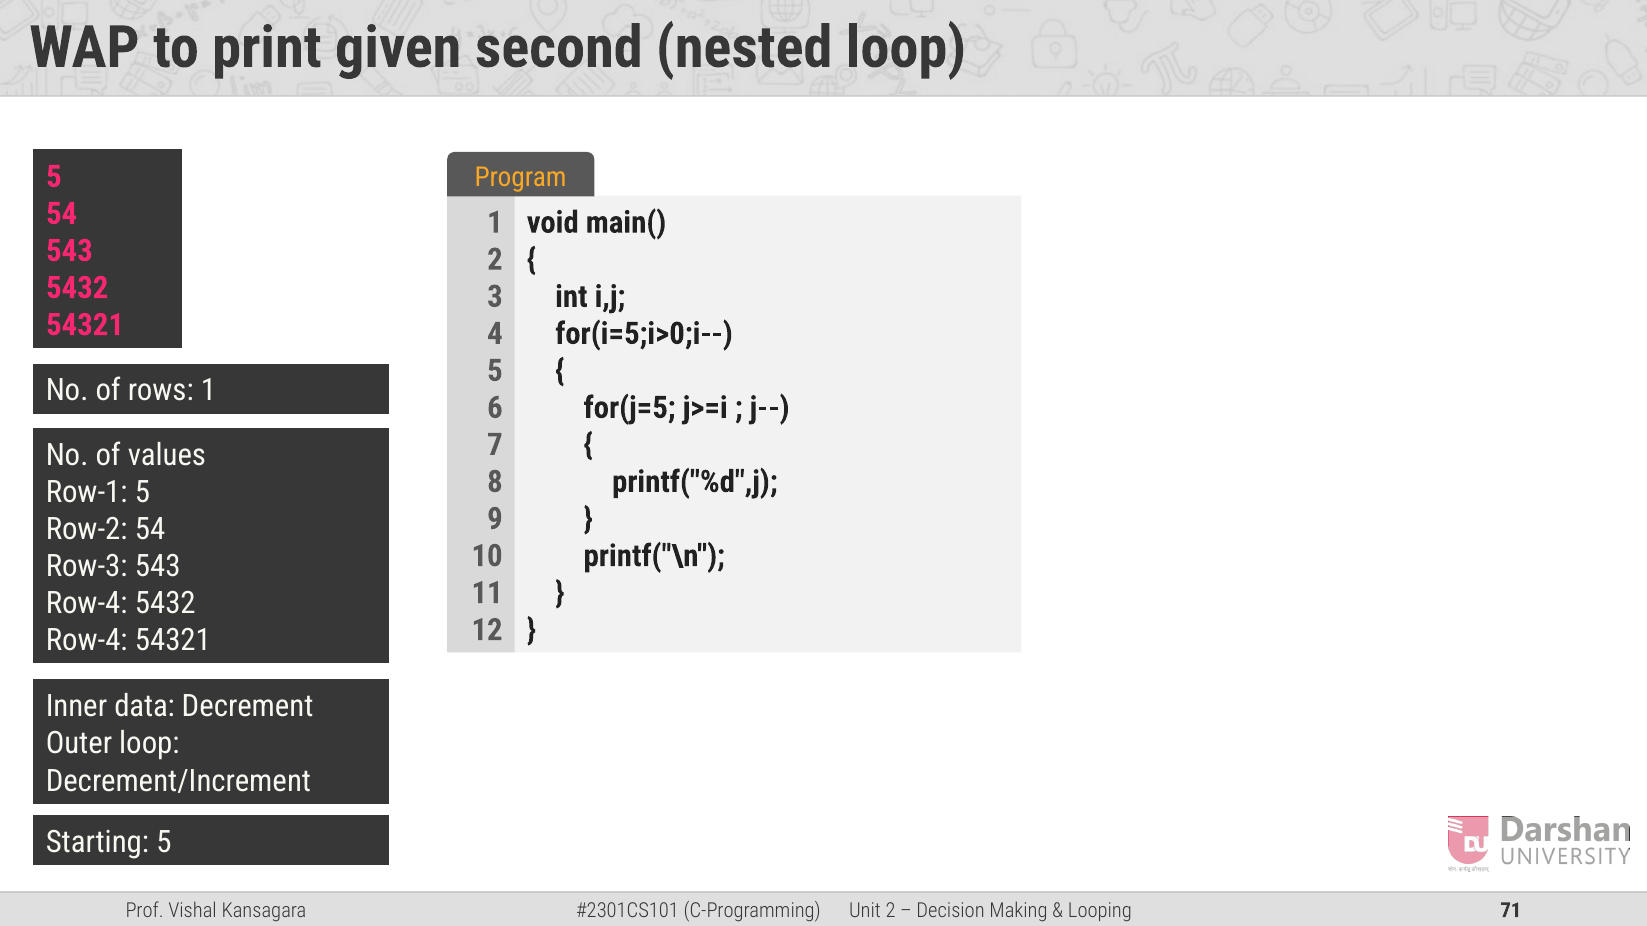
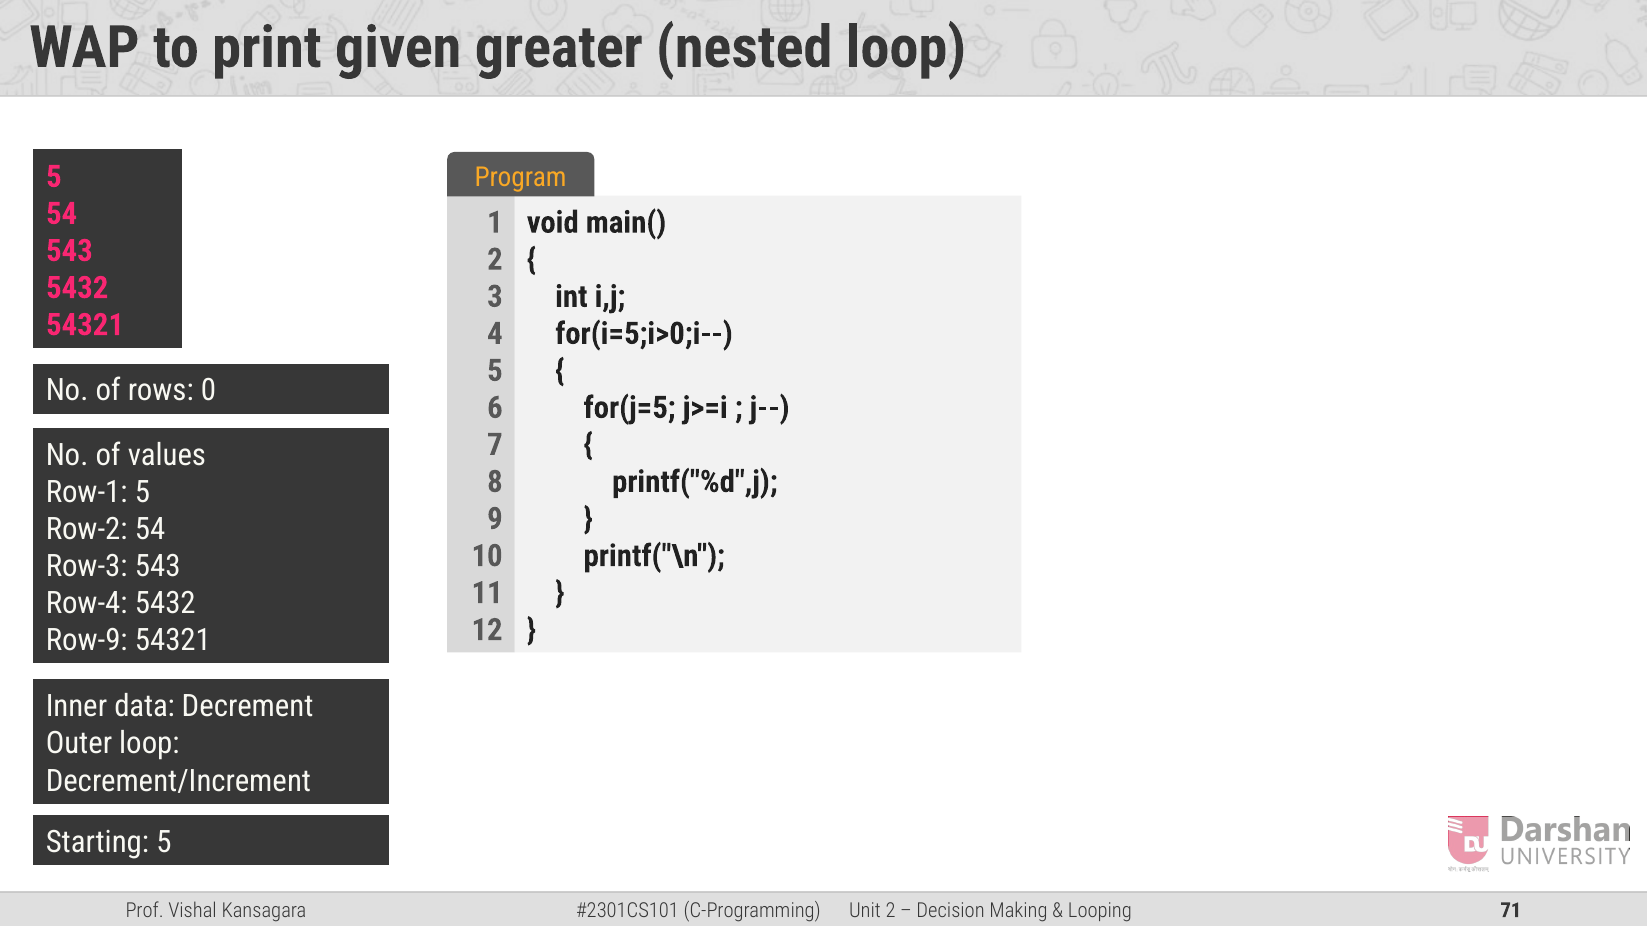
second: second -> greater (559, 48)
rows 1: 1 -> 0 (208, 391)
Row-4: Row-4 -> Row-9 (87, 641)
